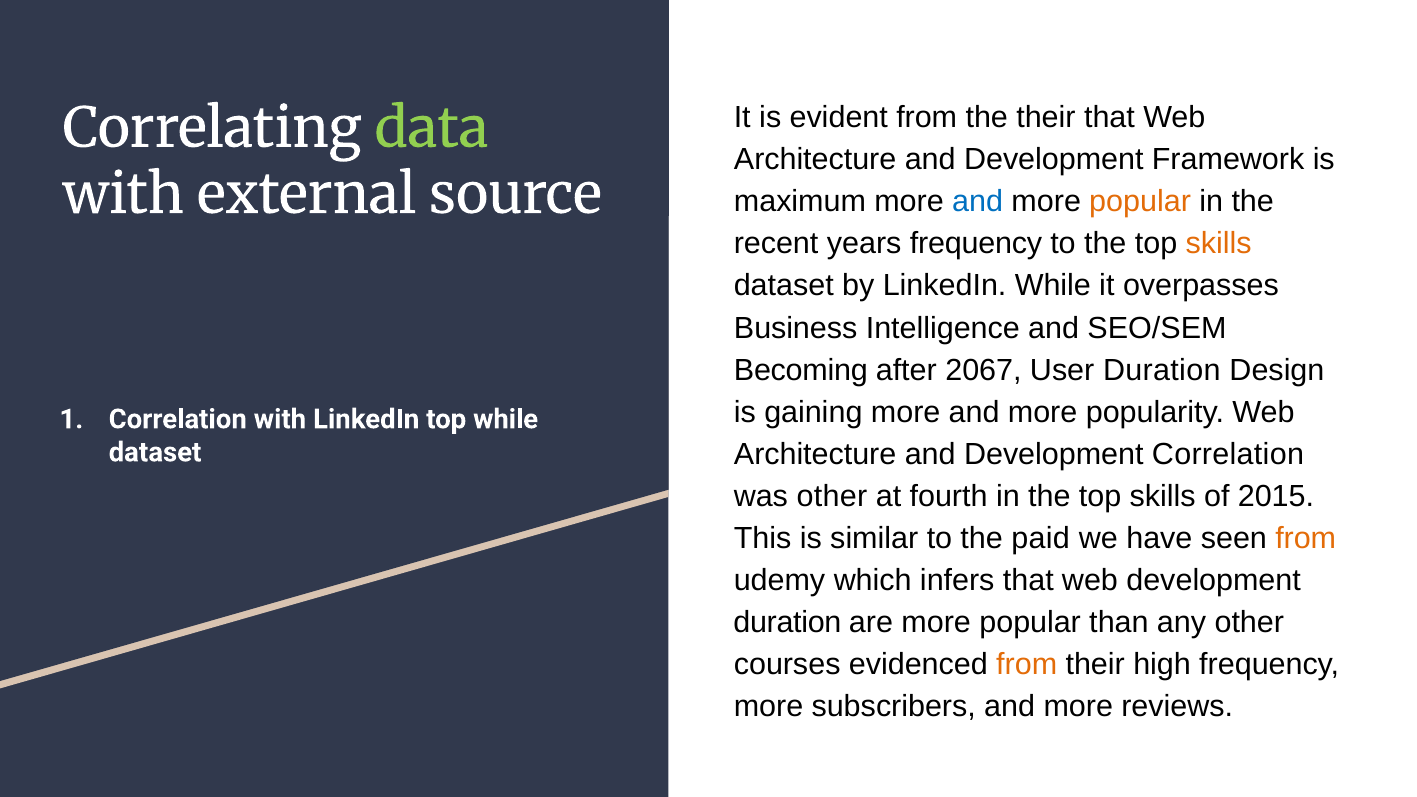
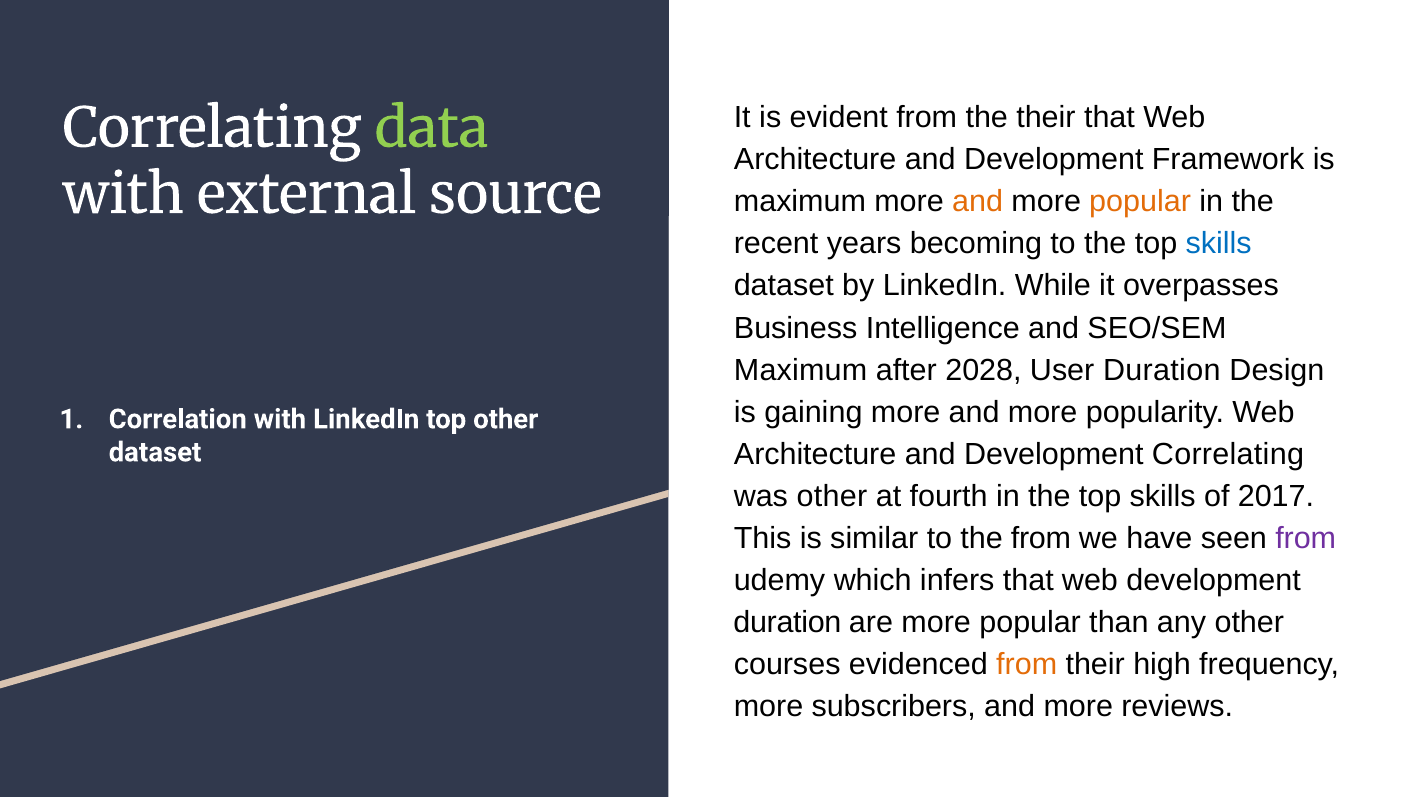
and colour: blue -> orange (978, 202)
years frequency: frequency -> becoming (976, 244)
skills colour: orange -> blue (1219, 244)
Becoming: Becoming -> Maximum (801, 370)
2067: 2067 -> 2028 (983, 370)
top while: while -> other (506, 419)
Development Correlation: Correlation -> Correlating (1228, 454)
2015: 2015 -> 2017 (1276, 496)
the paid: paid -> from (1041, 538)
from colour: orange -> purple (1306, 538)
